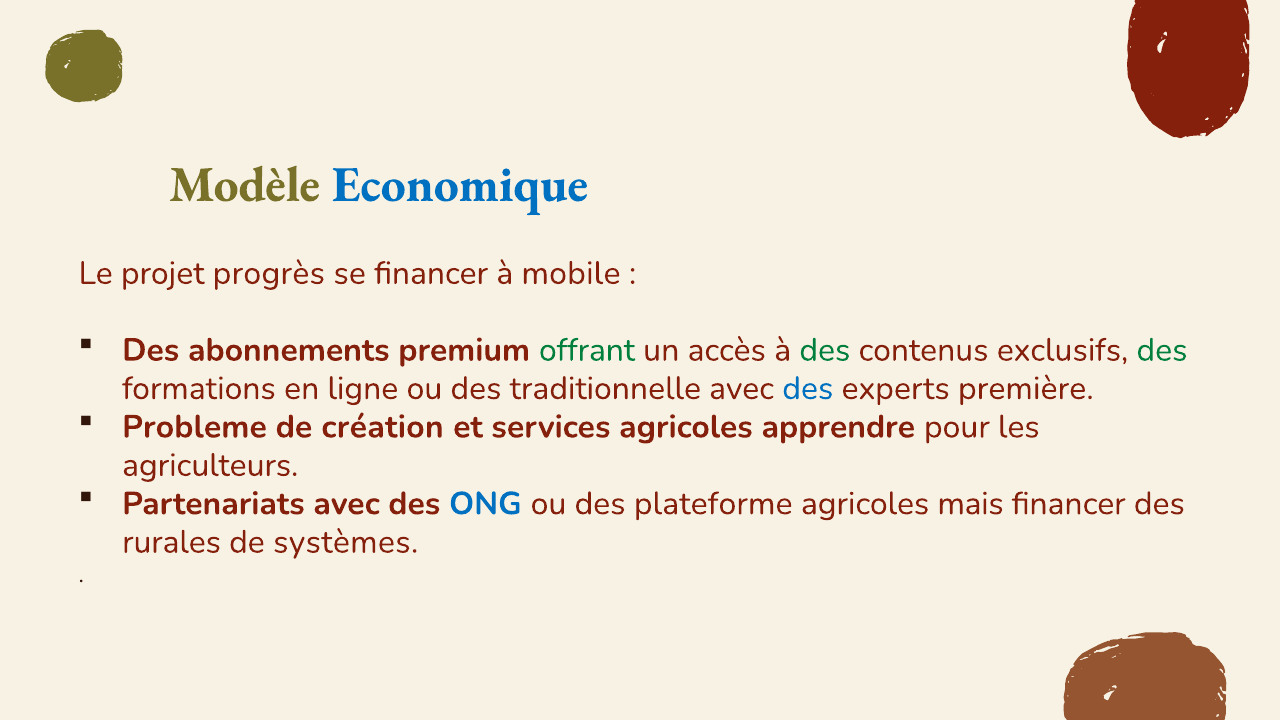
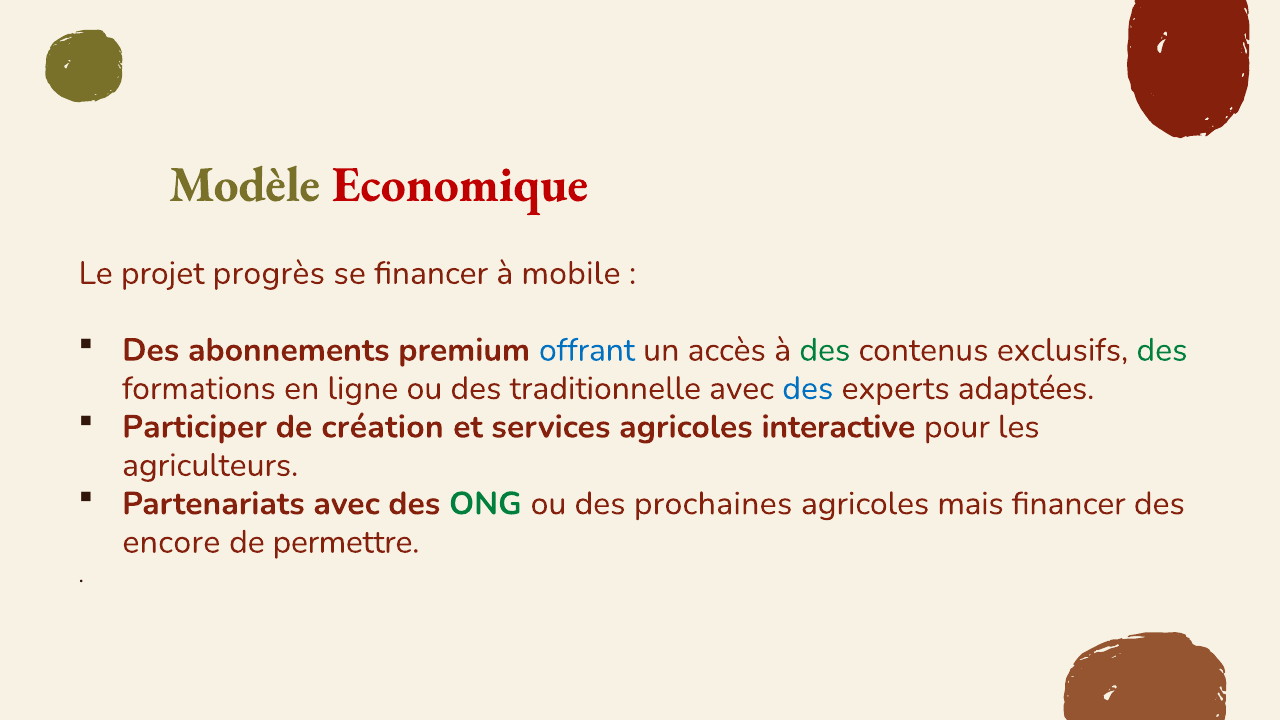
Economique colour: blue -> red (460, 184)
offrant colour: green -> blue (587, 350)
première: première -> adaptées (1026, 388)
Probleme: Probleme -> Participer (194, 427)
apprendre: apprendre -> interactive (838, 427)
ONG colour: blue -> green (485, 504)
plateforme: plateforme -> prochaines (713, 504)
rurales: rurales -> encore (171, 542)
systèmes: systèmes -> permettre (346, 542)
